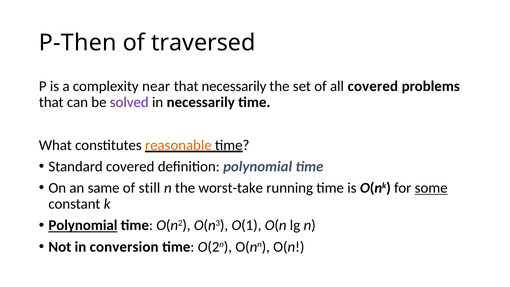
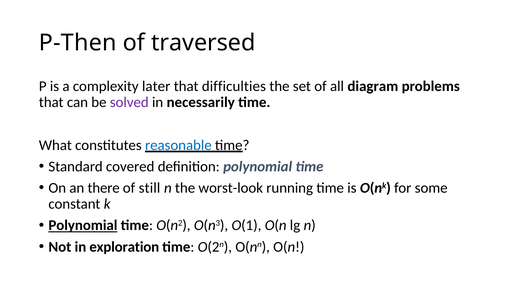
near: near -> later (156, 86)
that necessarily: necessarily -> difficulties (234, 86)
all covered: covered -> diagram (373, 86)
reasonable colour: orange -> blue (178, 145)
same: same -> there (104, 188)
worst-take: worst-take -> worst-look (231, 188)
some underline: present -> none (431, 188)
conversion: conversion -> exploration (124, 247)
